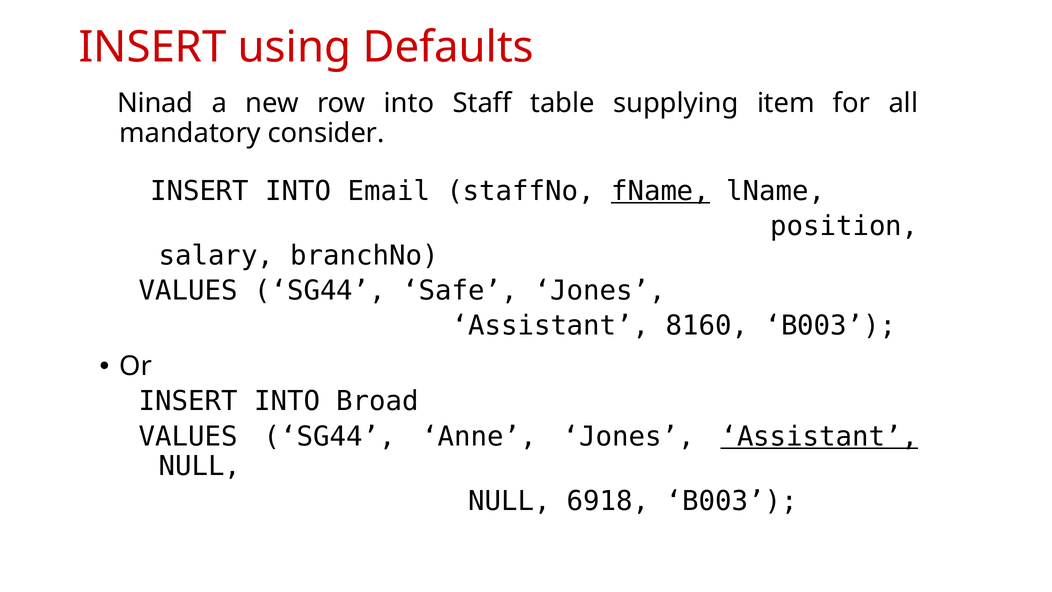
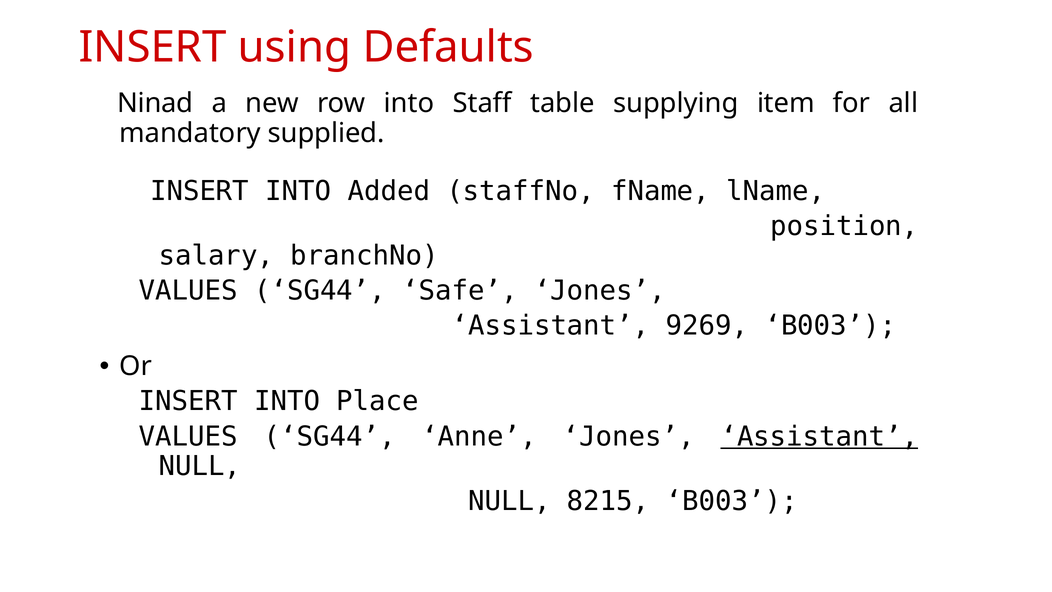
consider: consider -> supplied (326, 133)
Email: Email -> Added (389, 191)
fName underline: present -> none (661, 191)
8160: 8160 -> 9269 (707, 326)
Broad: Broad -> Place (378, 401)
6918: 6918 -> 8215 (608, 501)
